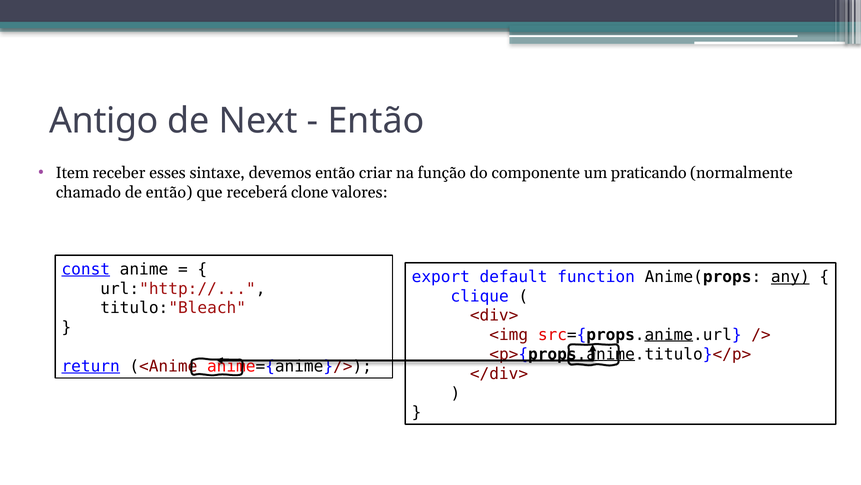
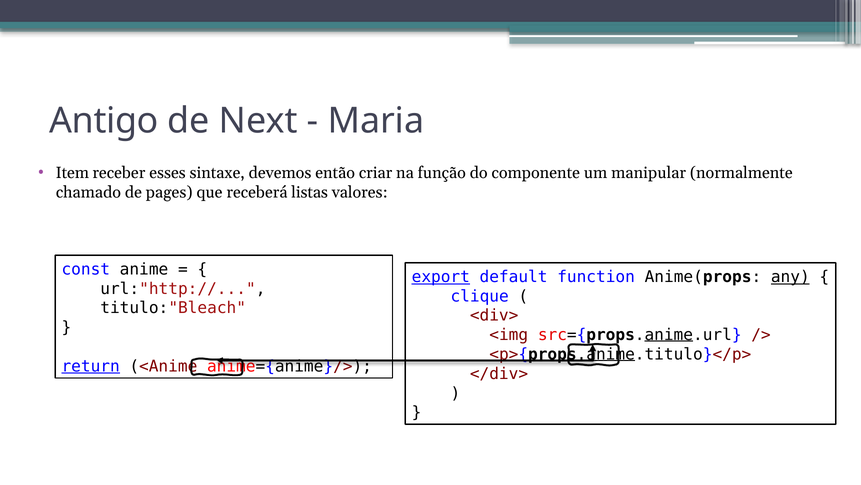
Então: Então -> Maria (376, 121)
praticando: praticando -> manipular (649, 173)
de então: então -> pages (169, 192)
clone: clone -> listas (310, 192)
const underline: present -> none (86, 269)
export underline: none -> present (441, 276)
